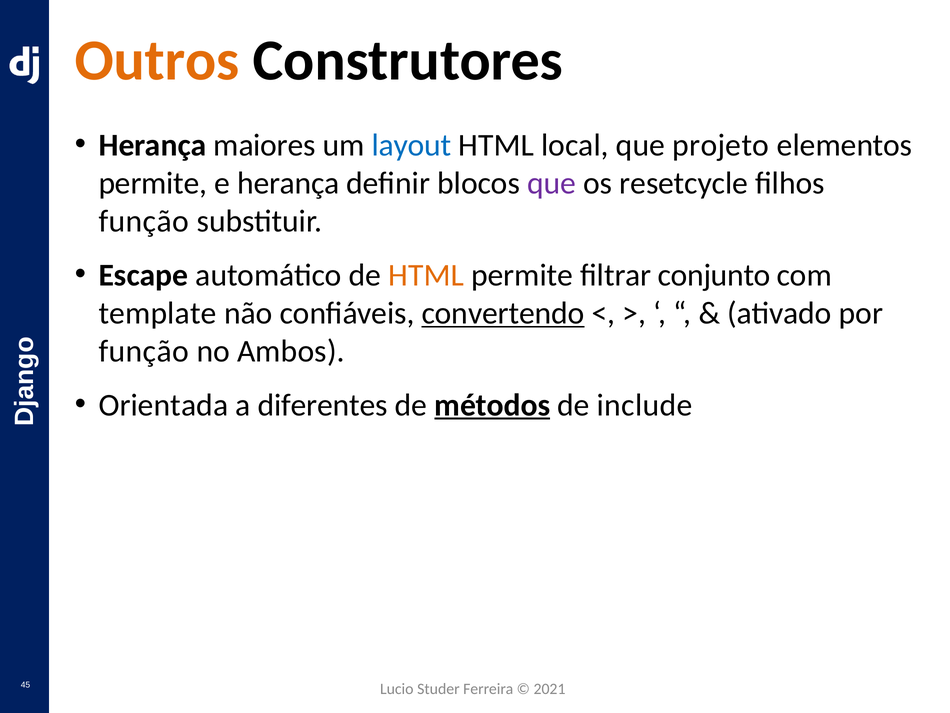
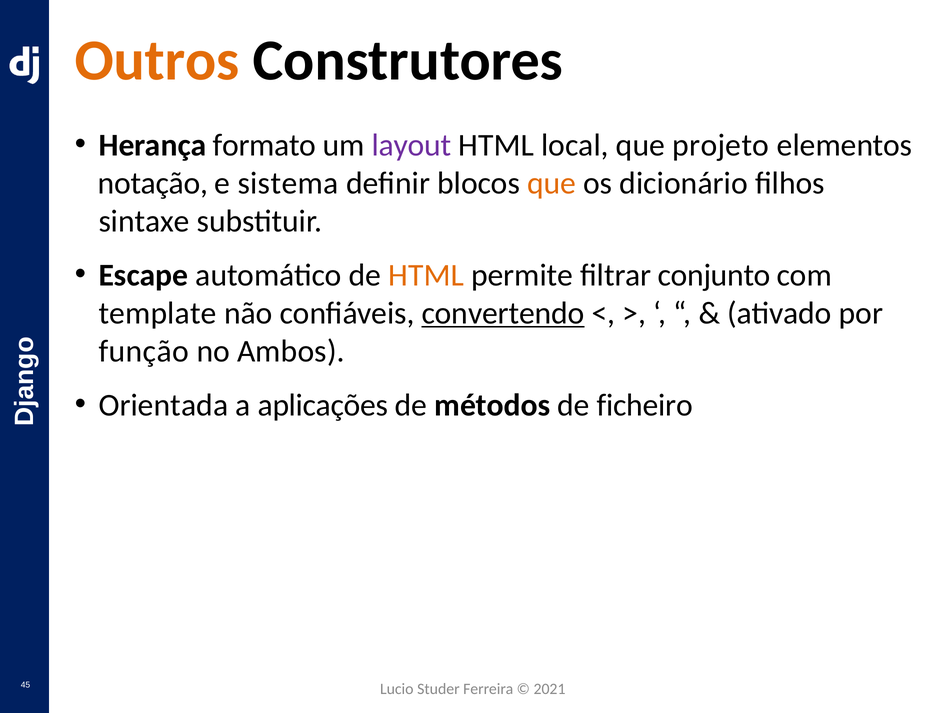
maiores: maiores -> formato (265, 145)
layout colour: blue -> purple (412, 145)
permite: permite -> notação (153, 183)
e herança: herança -> sistema (288, 183)
que colour: purple -> orange (552, 183)
resetcycle: resetcycle -> dicionário (684, 183)
função: função -> sintaxe (144, 221)
diferentes: diferentes -> aplicações (323, 405)
métodos underline: present -> none (492, 405)
include: include -> ficheiro (645, 405)
